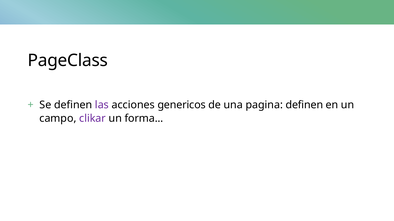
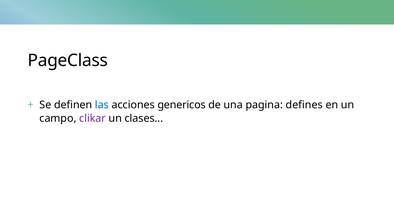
las colour: purple -> blue (102, 105)
pagina definen: definen -> defines (304, 105)
forma: forma -> clases (144, 119)
